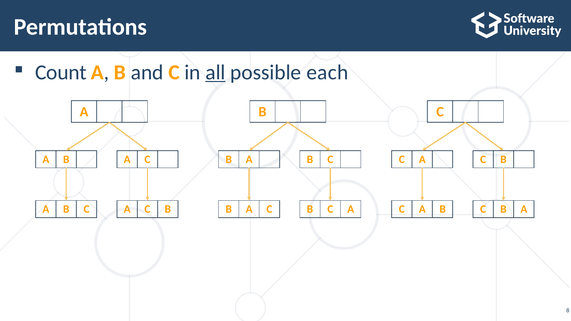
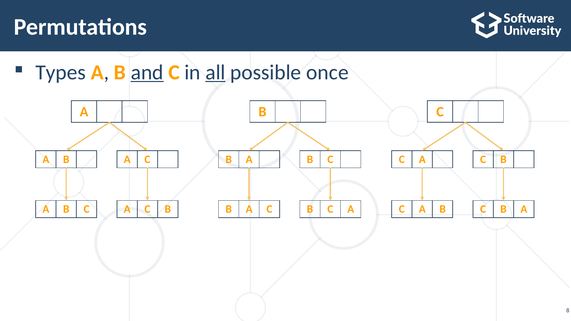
Count: Count -> Types (61, 72)
and underline: none -> present (147, 72)
each: each -> once (327, 72)
